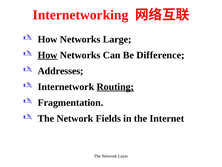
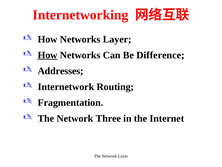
Networks Large: Large -> Layer (117, 39)
Routing underline: present -> none (115, 87)
Fields: Fields -> Three (108, 118)
